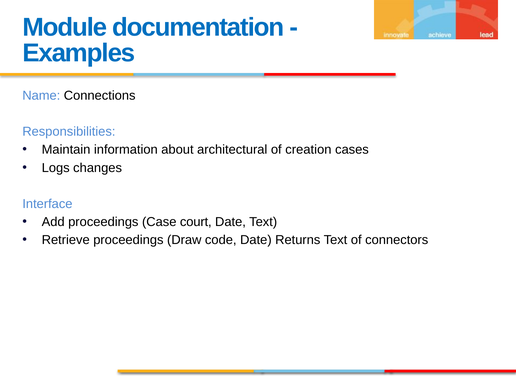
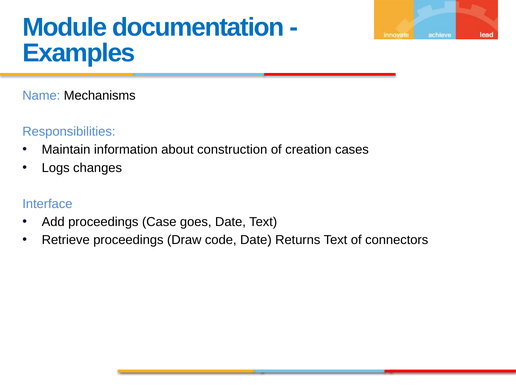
Connections: Connections -> Mechanisms (100, 96)
architectural: architectural -> construction (232, 150)
court: court -> goes (196, 222)
